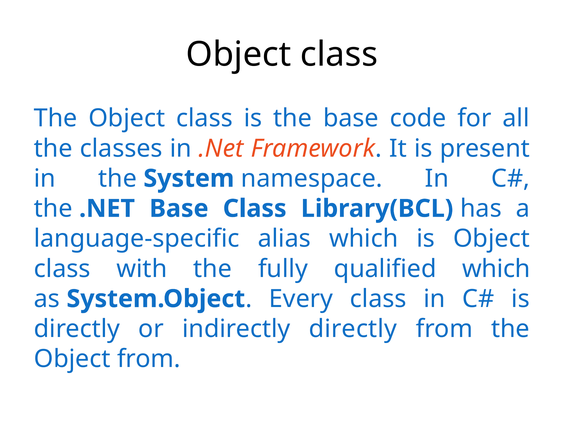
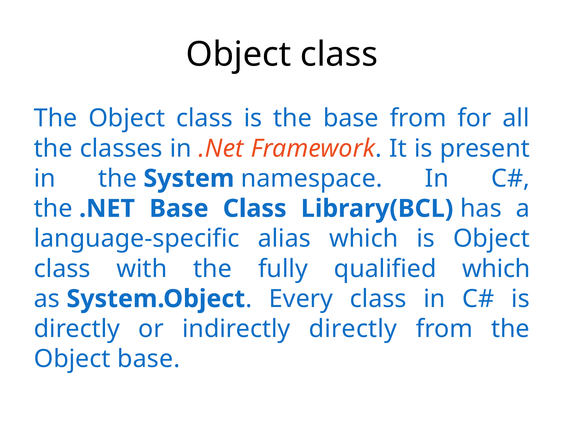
base code: code -> from (418, 118)
Object from: from -> base (149, 359)
